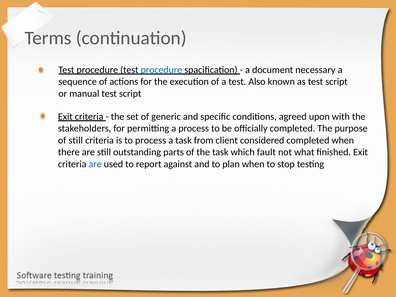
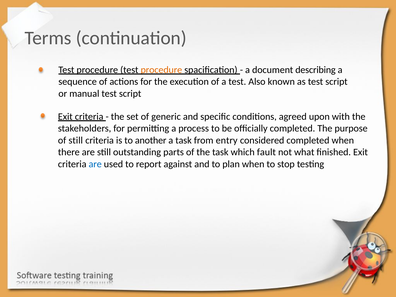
procedure colour: blue -> orange (161, 70)
necessary: necessary -> describing (315, 70)
to process: process -> another (151, 140)
client: client -> entry (227, 140)
